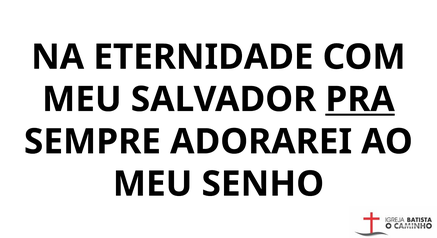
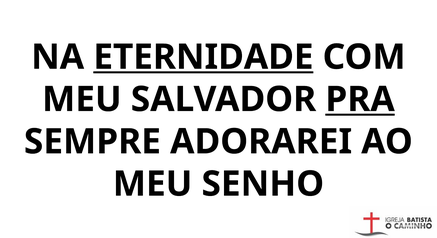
ETERNIDADE underline: none -> present (203, 57)
